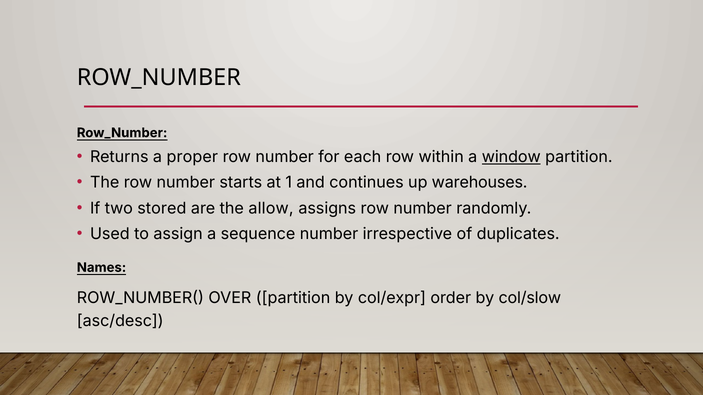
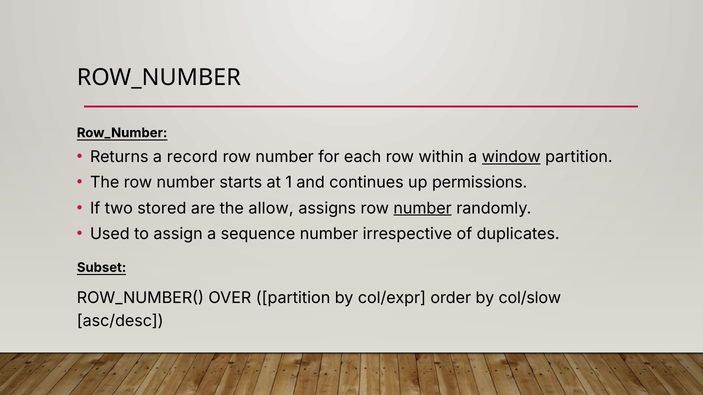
proper: proper -> record (192, 157)
warehouses: warehouses -> permissions (480, 183)
number underline: none -> present (423, 208)
Names: Names -> Subset (102, 268)
